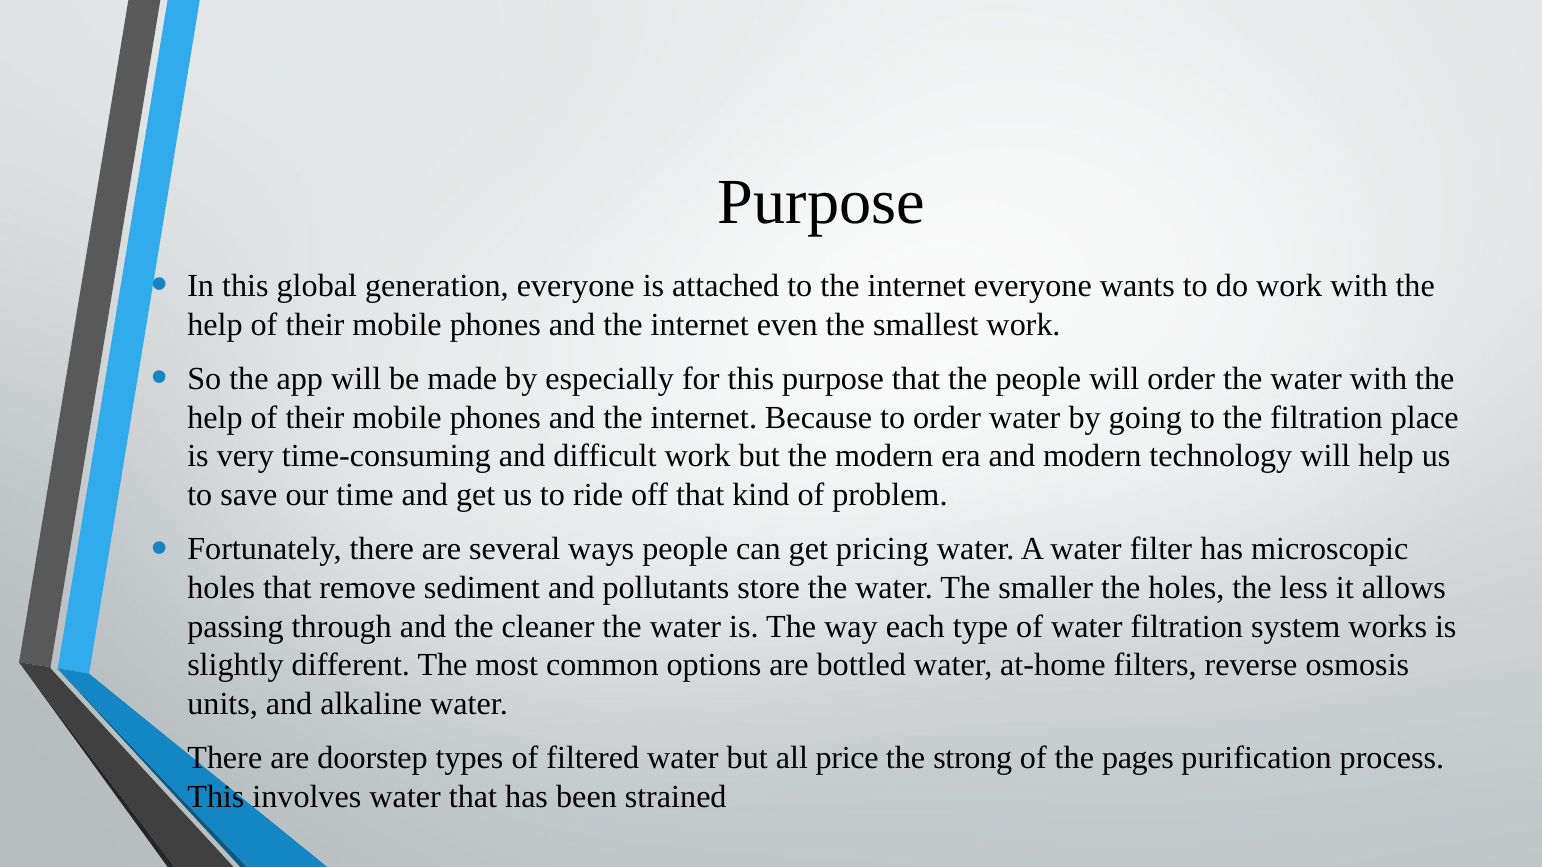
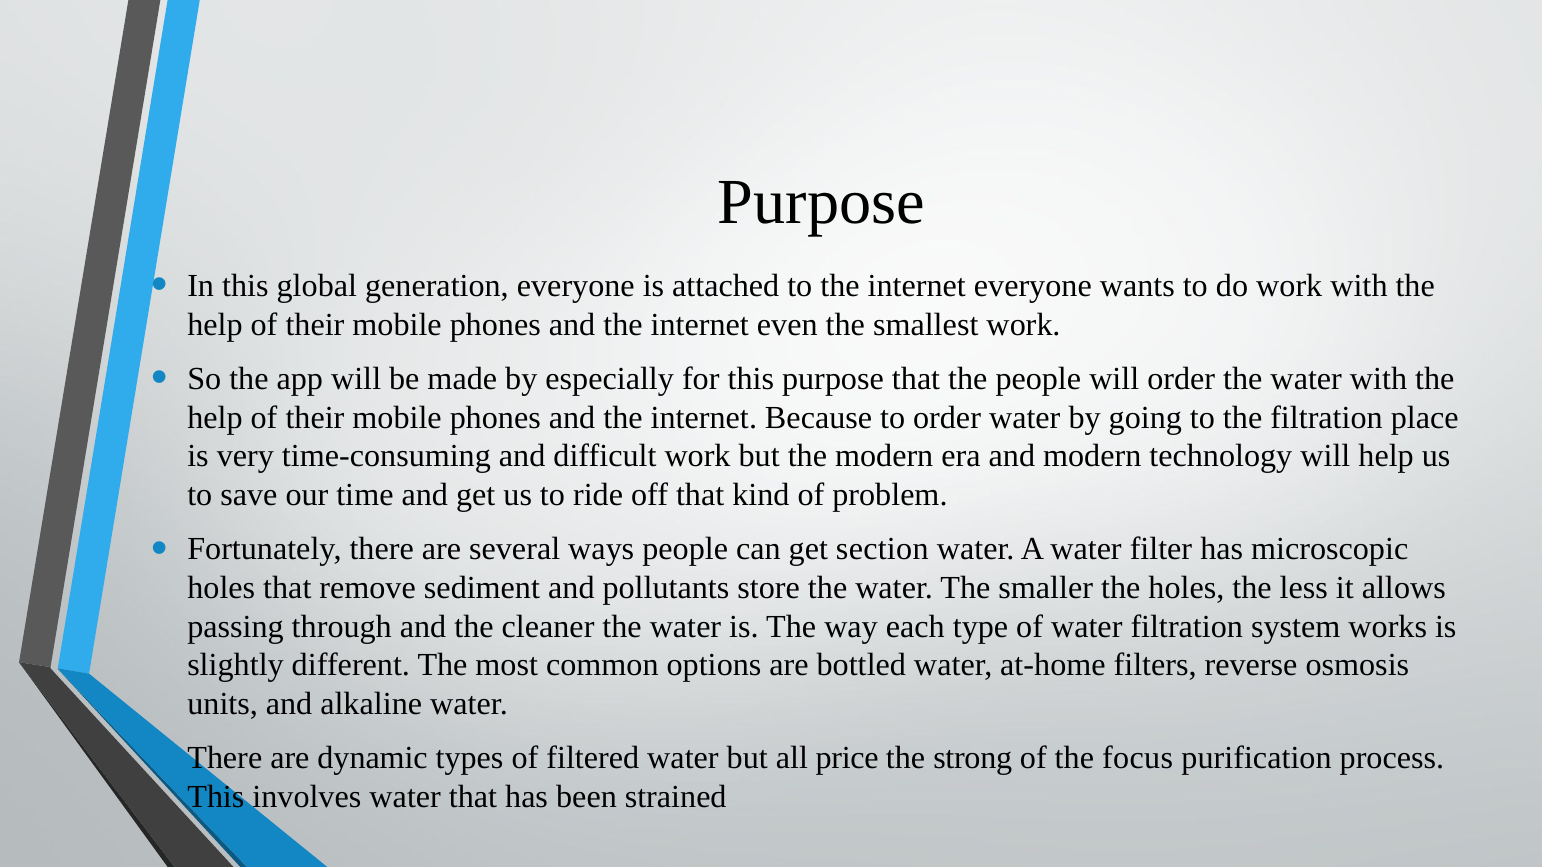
pricing: pricing -> section (882, 550)
doorstep: doorstep -> dynamic (373, 759)
pages: pages -> focus (1138, 759)
